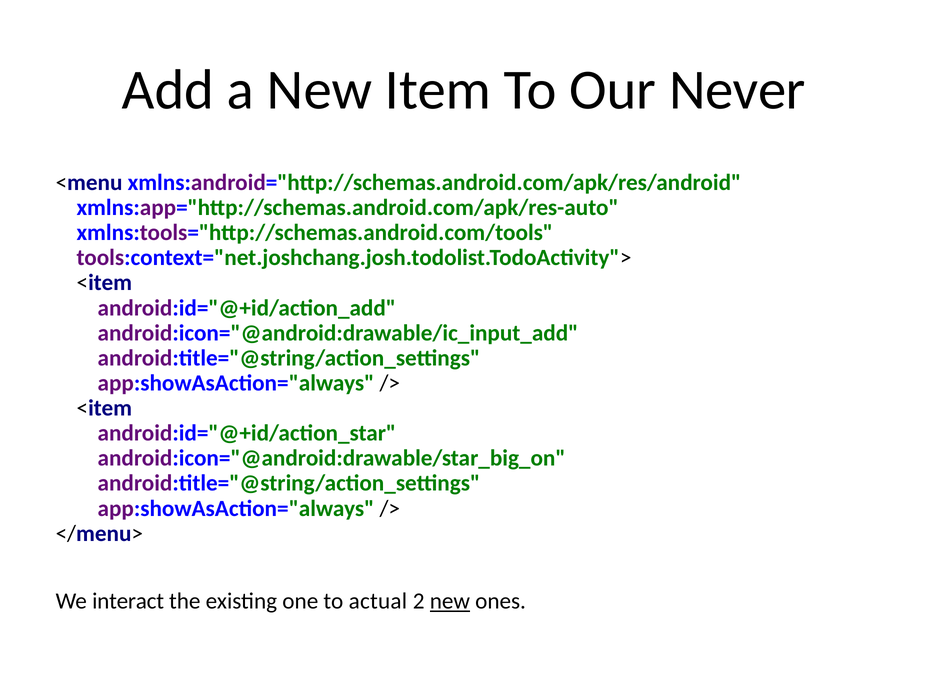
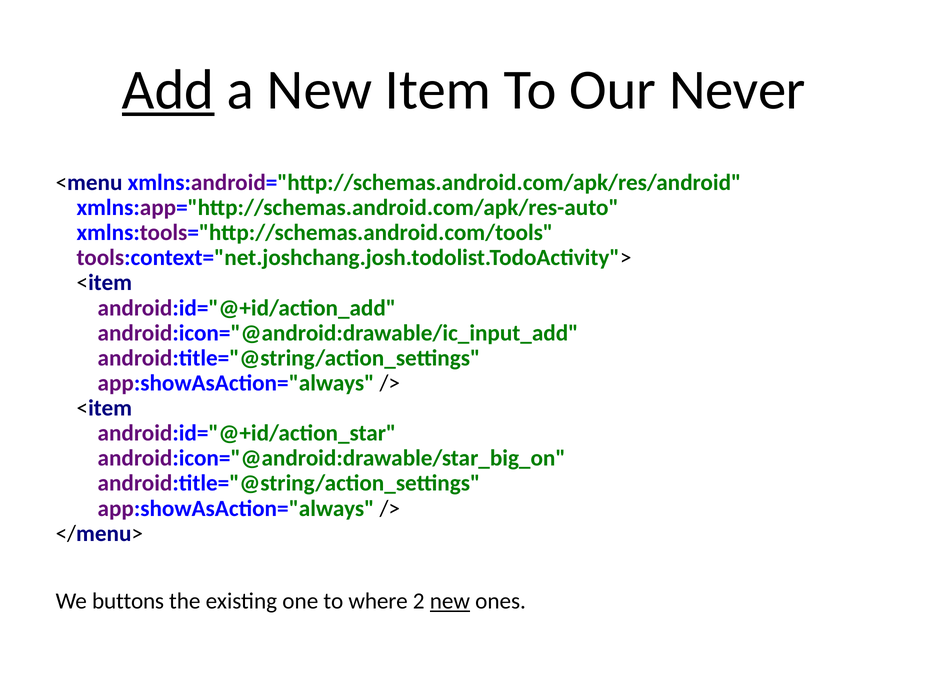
Add underline: none -> present (168, 90)
interact: interact -> buttons (128, 601)
actual: actual -> where (378, 601)
